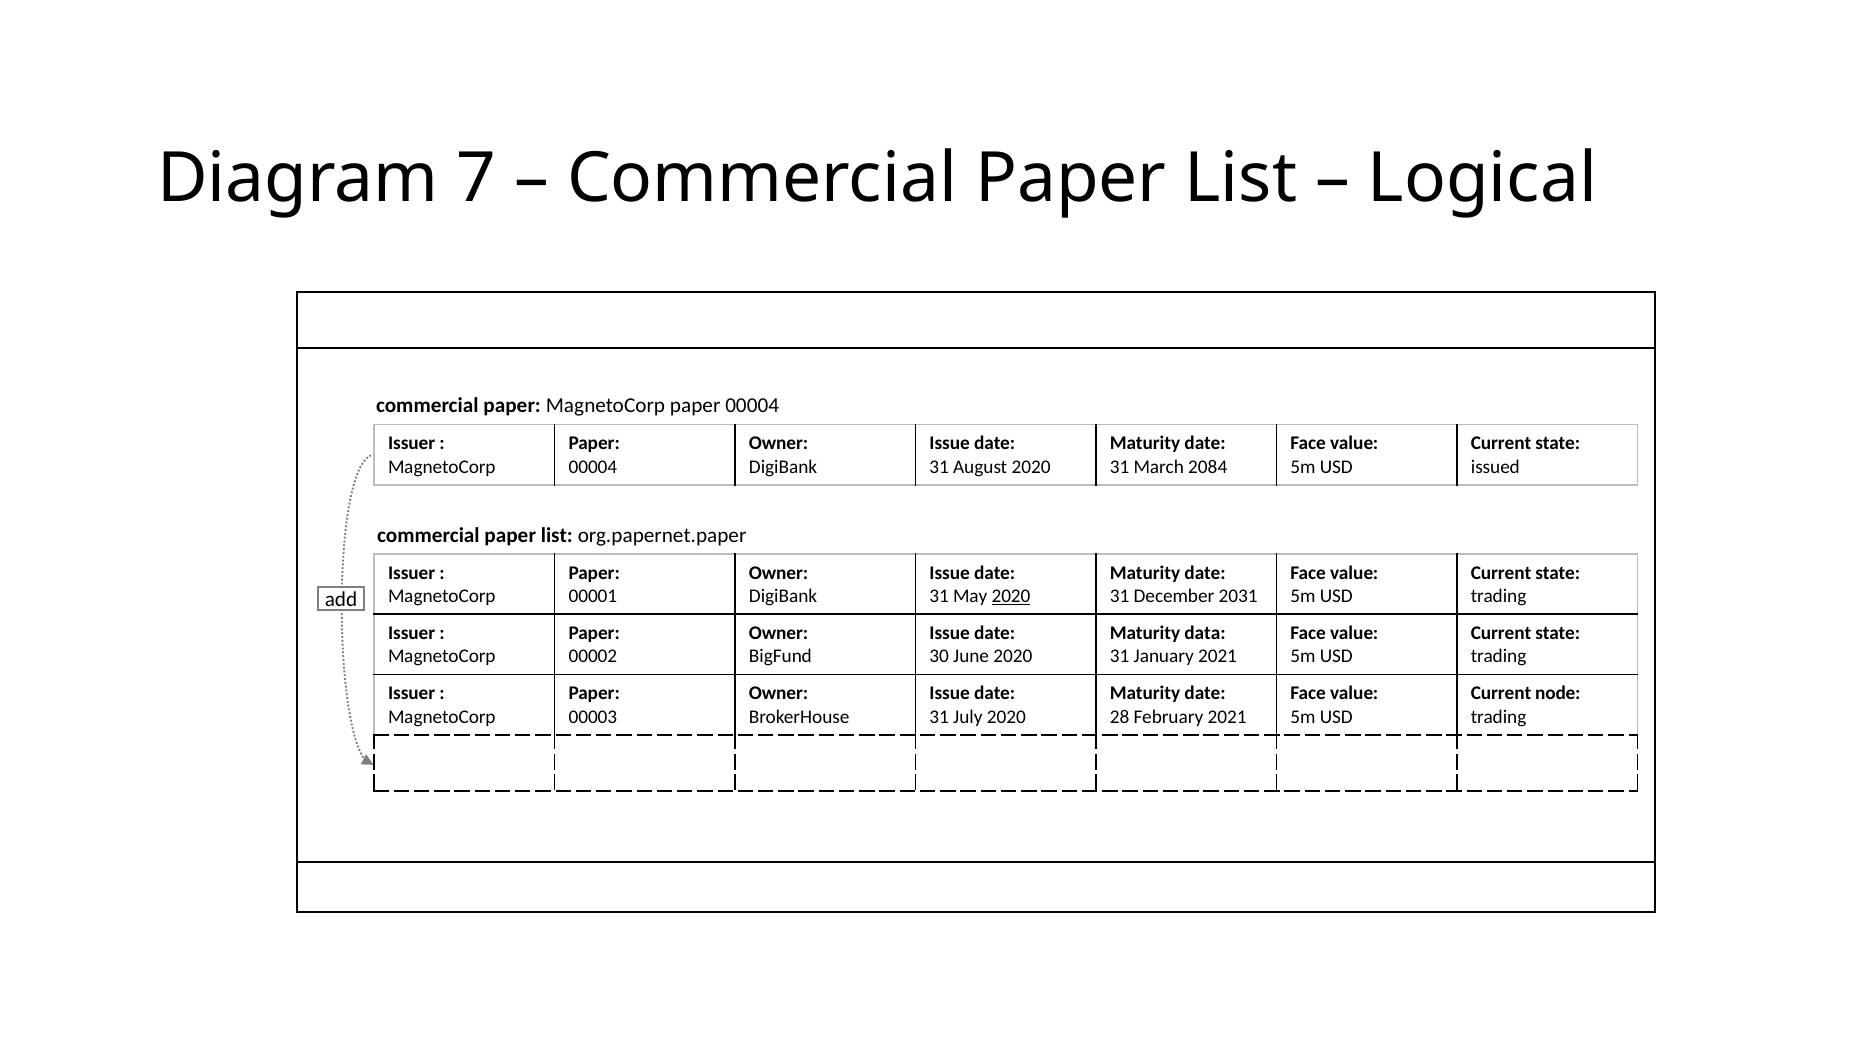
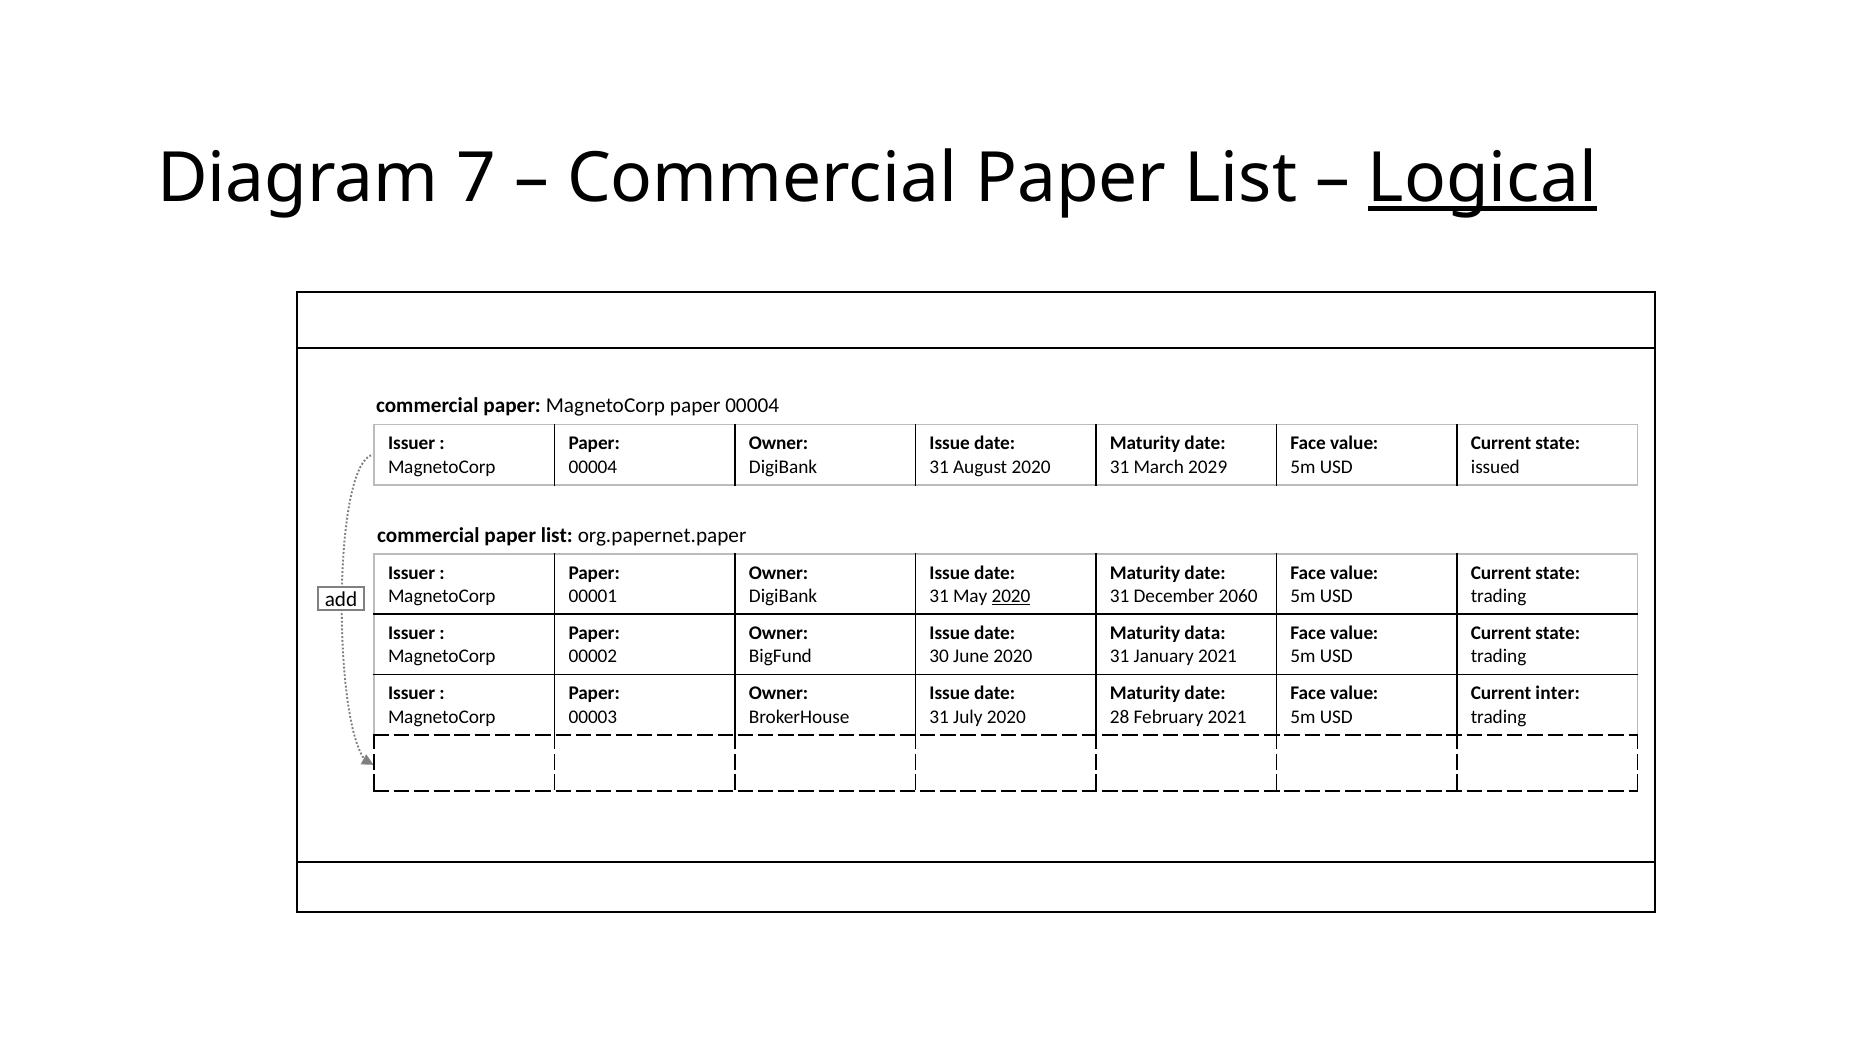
Logical underline: none -> present (1482, 179)
2084: 2084 -> 2029 (1208, 467)
2031: 2031 -> 2060 (1238, 596)
node: node -> inter (1558, 693)
